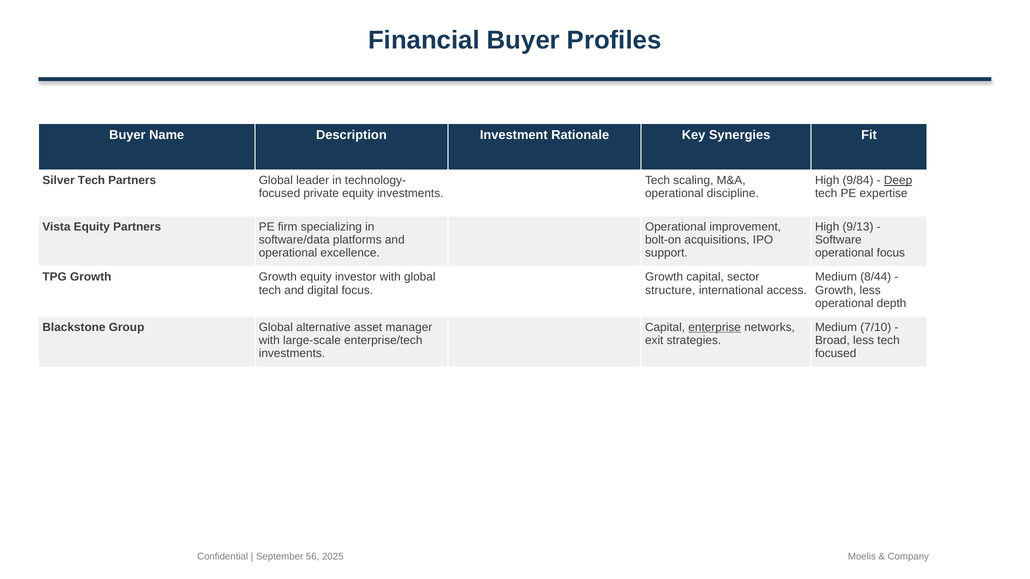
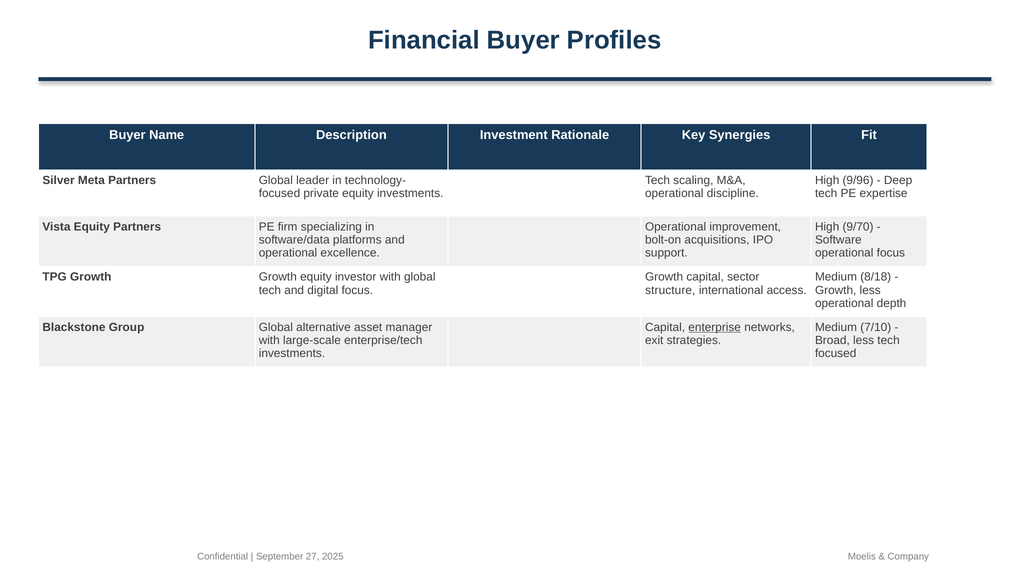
Silver Tech: Tech -> Meta (91, 181)
9/84: 9/84 -> 9/96 (858, 181)
Deep underline: present -> none (898, 181)
9/13: 9/13 -> 9/70 (858, 227)
8/44: 8/44 -> 8/18 (876, 277)
56: 56 -> 27 (313, 557)
